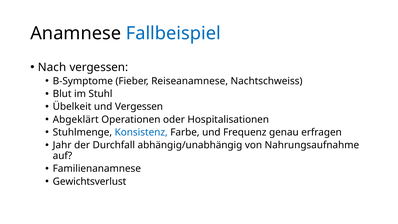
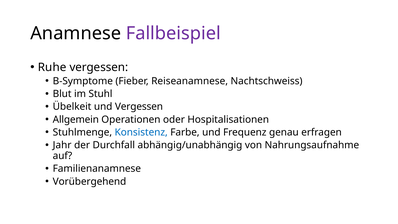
Fallbeispiel colour: blue -> purple (173, 33)
Nach: Nach -> Ruhe (52, 67)
Abgeklärt: Abgeklärt -> Allgemein (76, 119)
Gewichtsverlust: Gewichtsverlust -> Vorübergehend (89, 181)
